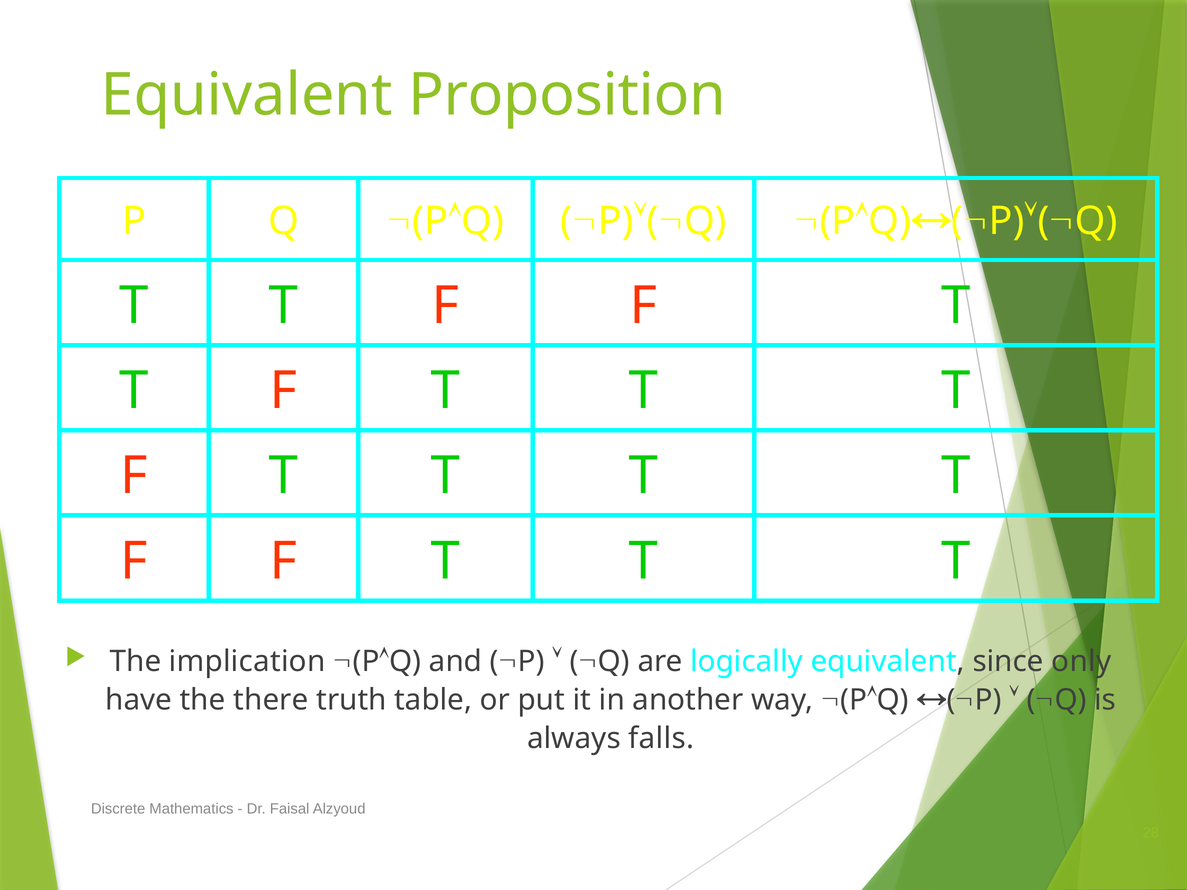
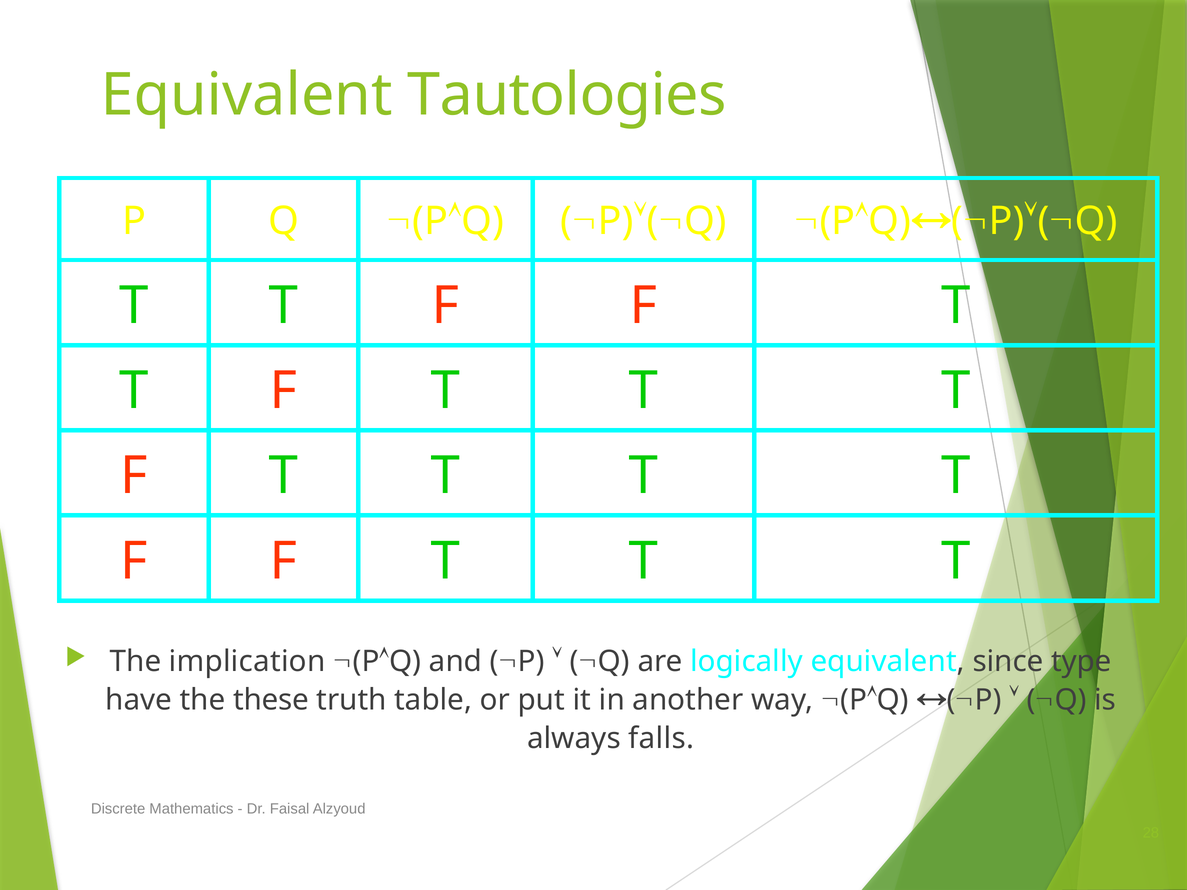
Proposition: Proposition -> Tautologies (567, 95)
only: only -> type (1082, 662)
there: there -> these (271, 700)
